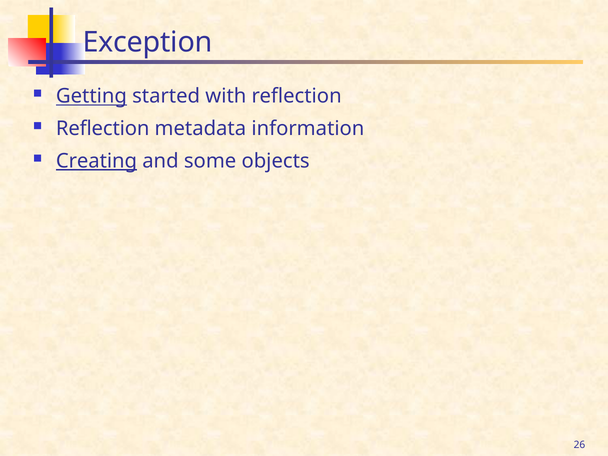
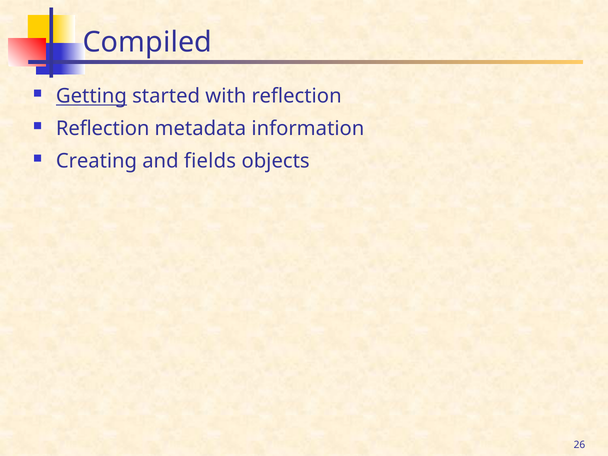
Exception: Exception -> Compiled (147, 42)
Creating underline: present -> none (96, 161)
some: some -> fields (210, 161)
